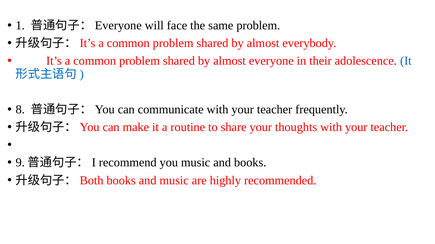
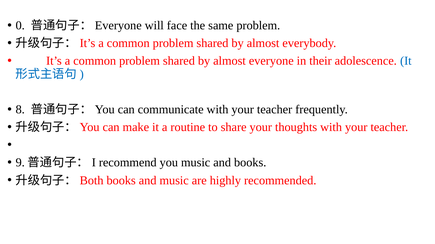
1: 1 -> 0 (20, 26)
